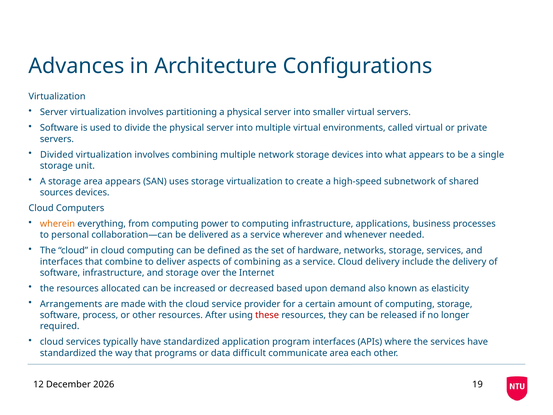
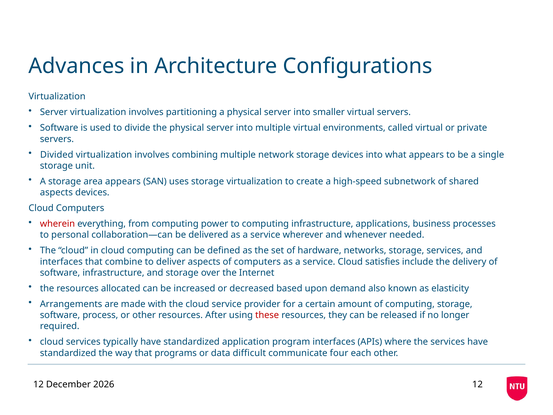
sources: sources -> aspects (56, 192)
wherein colour: orange -> red (57, 224)
of combining: combining -> computers (257, 262)
Cloud delivery: delivery -> satisfies (382, 262)
communicate area: area -> four (339, 353)
19: 19 -> 12 (478, 384)
